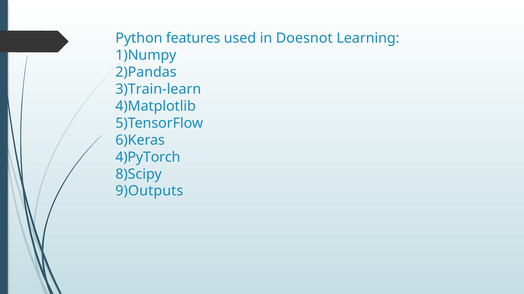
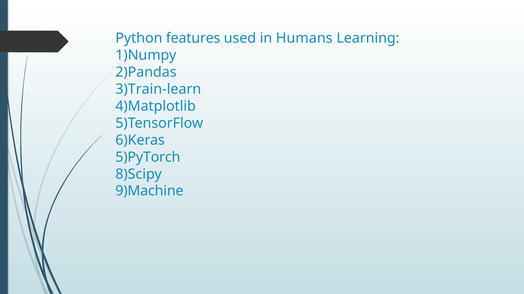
Doesnot: Doesnot -> Humans (304, 38)
4)PyTorch: 4)PyTorch -> 5)PyTorch (148, 157)
9)Outputs: 9)Outputs -> 9)Machine (149, 191)
